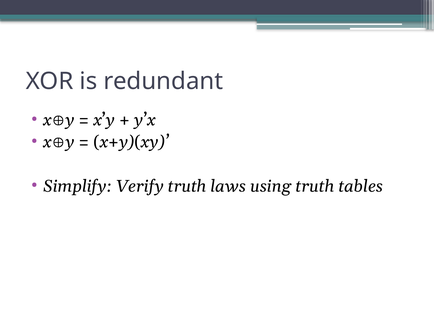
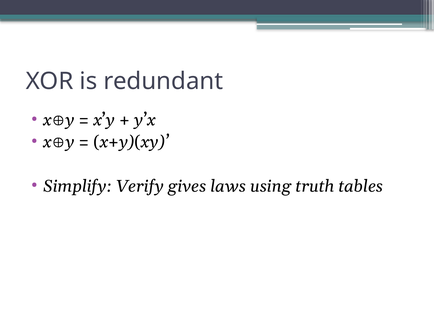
Verify truth: truth -> gives (187, 186)
